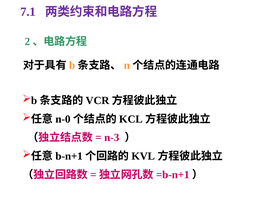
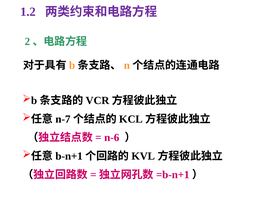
7.1: 7.1 -> 1.2 (28, 12)
n-0: n-0 -> n-7 (63, 119)
n-3: n-3 -> n-6 (112, 138)
